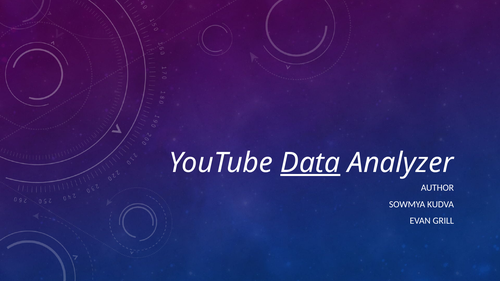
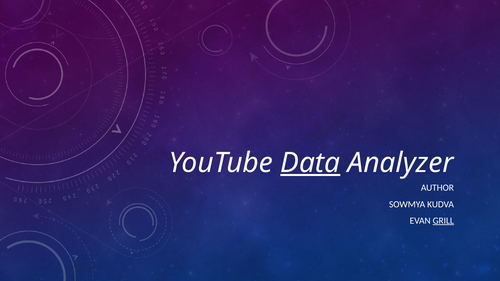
GRILL underline: none -> present (443, 221)
